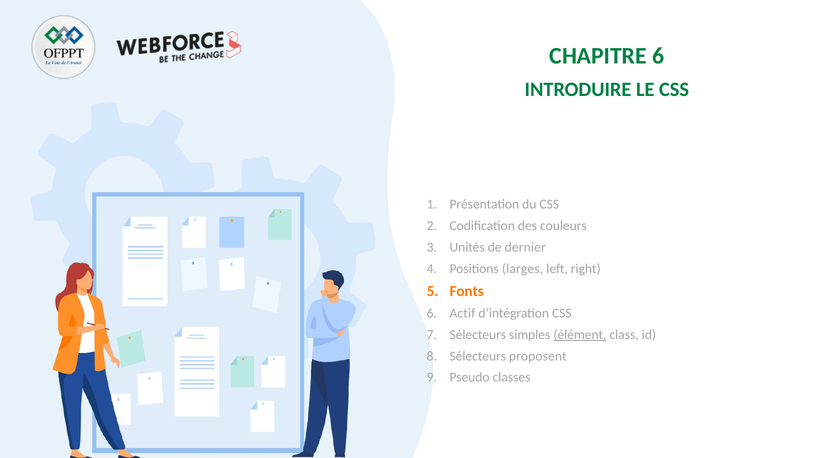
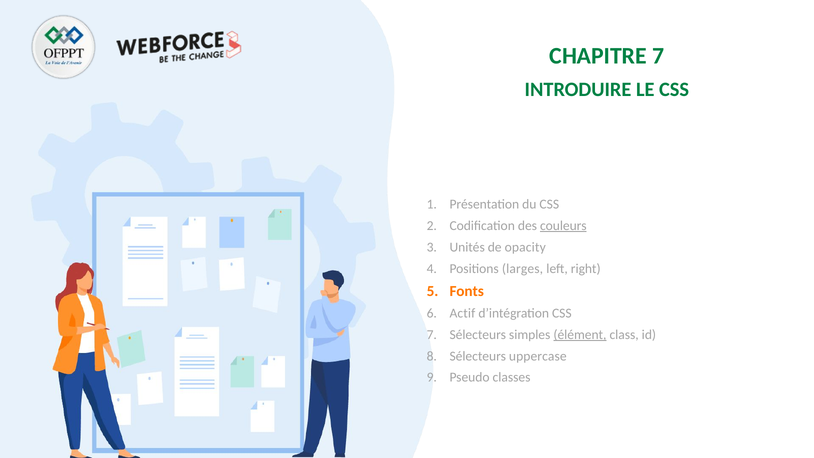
CHAPITRE 6: 6 -> 7 (658, 56)
couleurs underline: none -> present (563, 226)
dernier: dernier -> opacity (525, 247)
proposent: proposent -> uppercase (538, 356)
